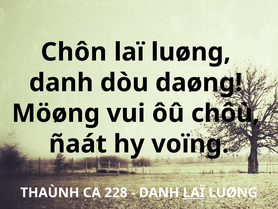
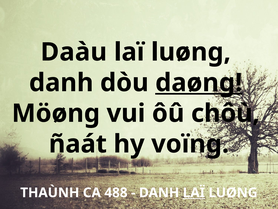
Chôn: Chôn -> Daàu (74, 52)
daøng underline: none -> present (199, 83)
228: 228 -> 488 (116, 192)
